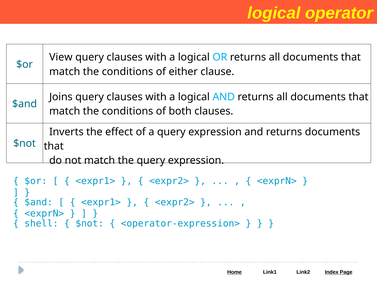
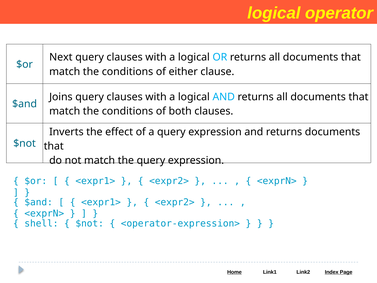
View: View -> Next (61, 57)
